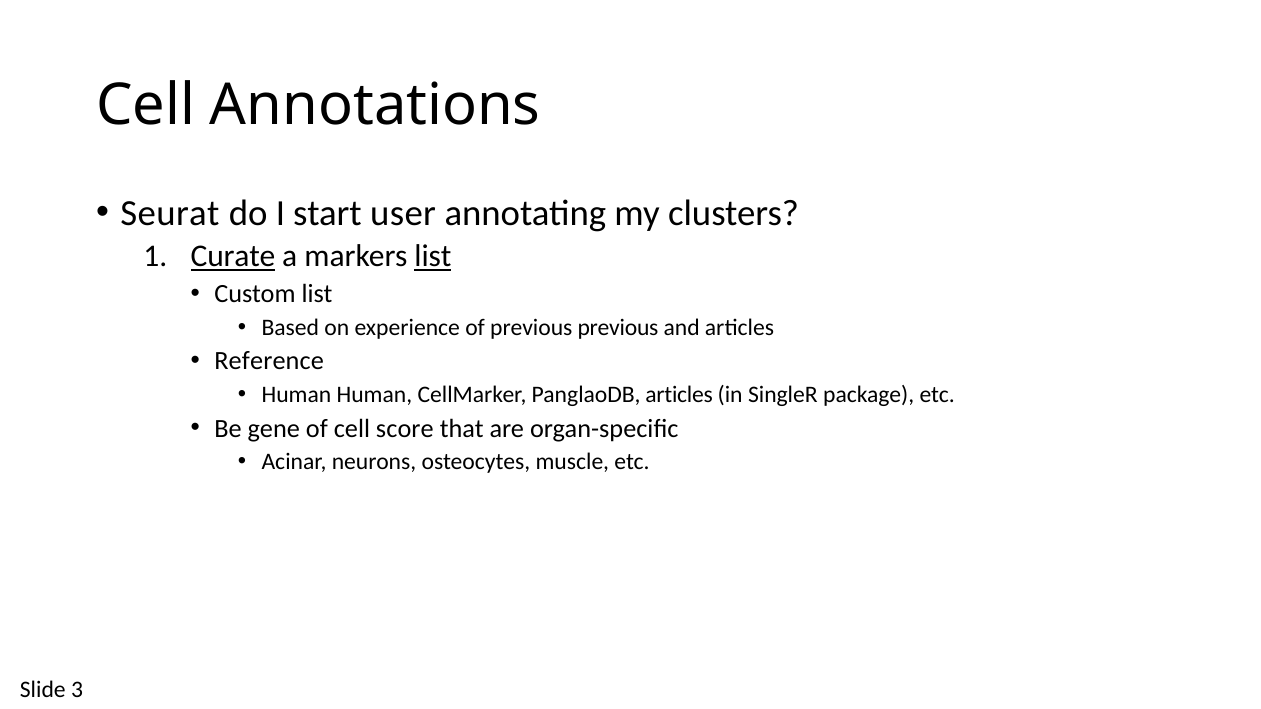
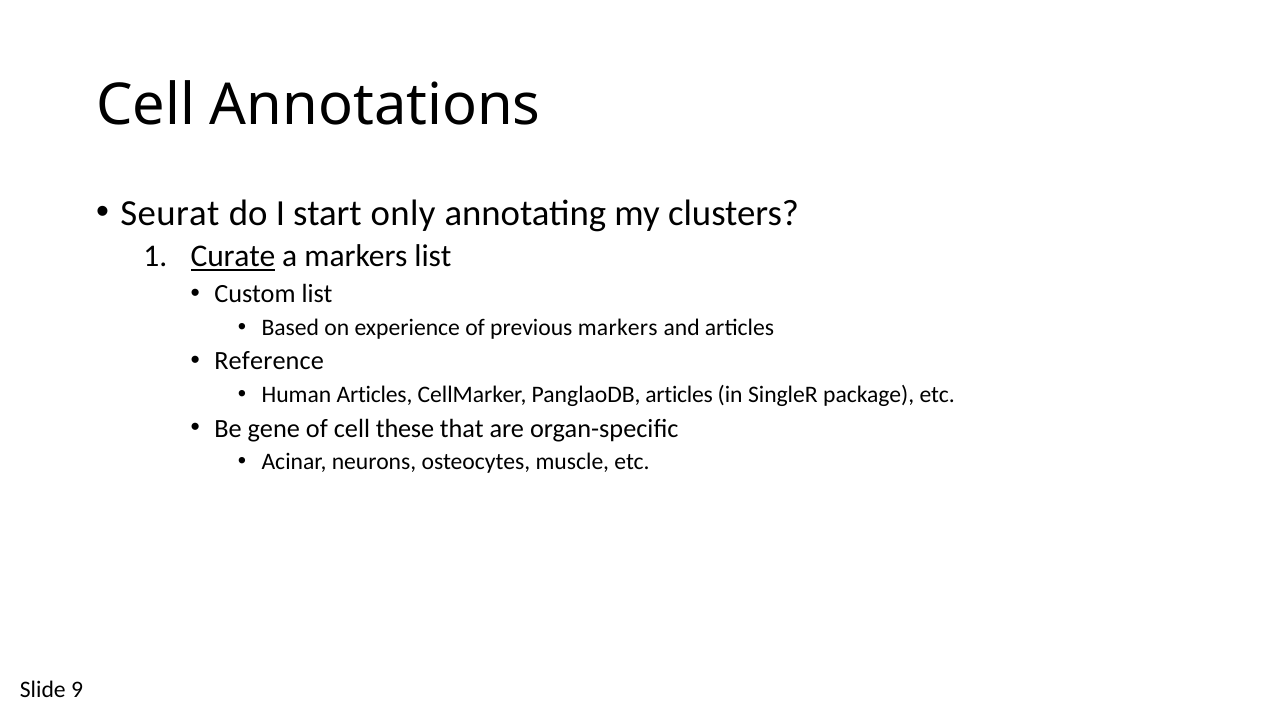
user: user -> only (403, 213)
list underline: present -> none (433, 257)
previous previous: previous -> markers (618, 328)
Human Human: Human -> Articles (374, 395)
score: score -> these (405, 429)
3: 3 -> 9 (77, 690)
